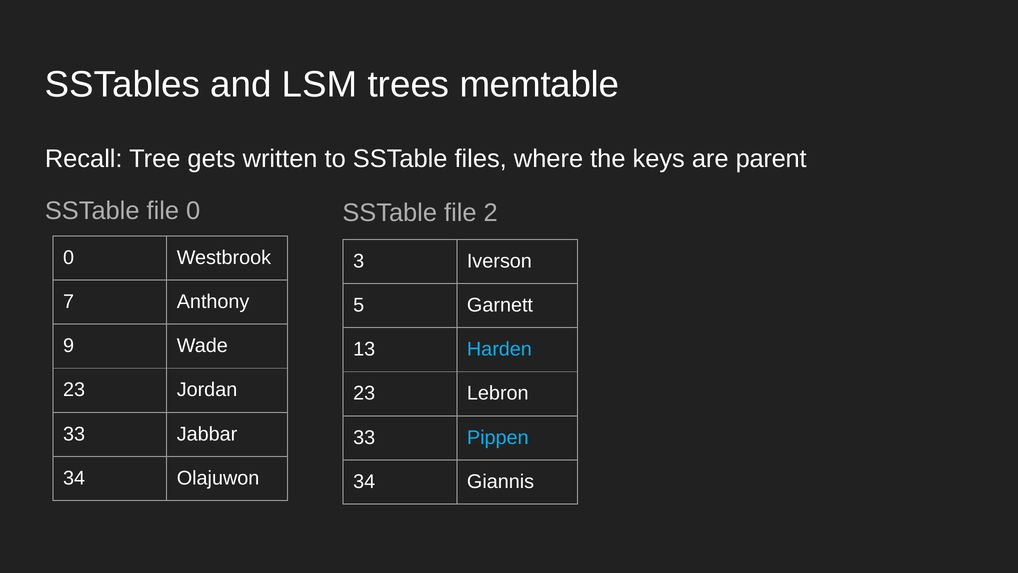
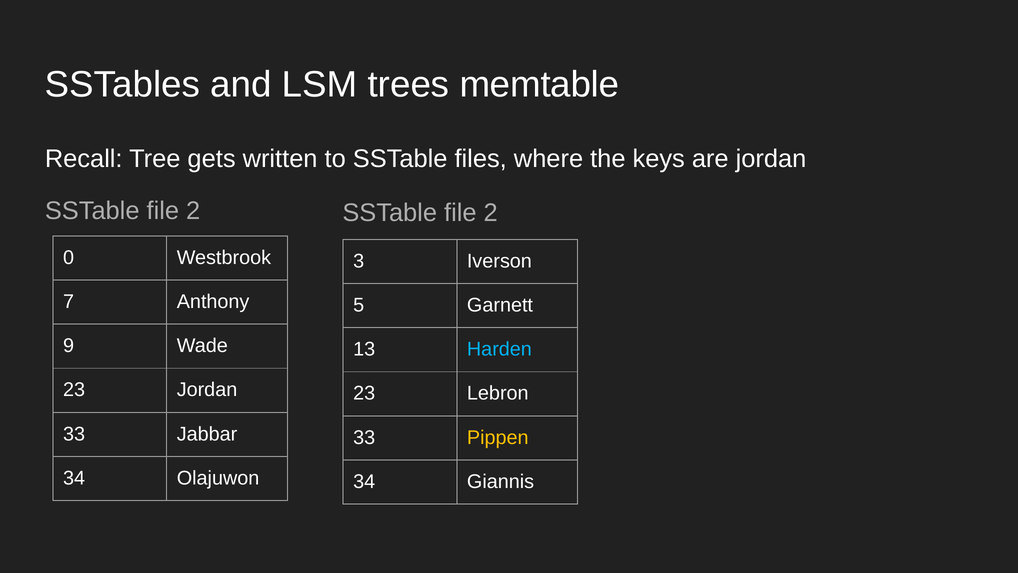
are parent: parent -> jordan (771, 159)
0: 0 -> 2 (193, 211)
Pippen colour: light blue -> yellow (498, 437)
